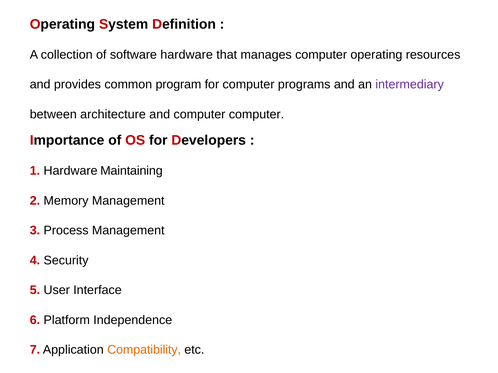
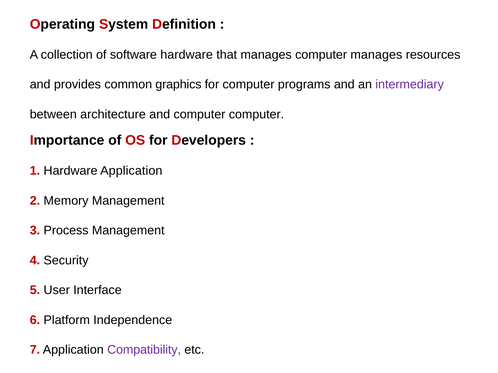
computer operating: operating -> manages (376, 55)
program: program -> graphics (178, 85)
Hardware Maintaining: Maintaining -> Application (131, 171)
Compatibility colour: orange -> purple (144, 350)
